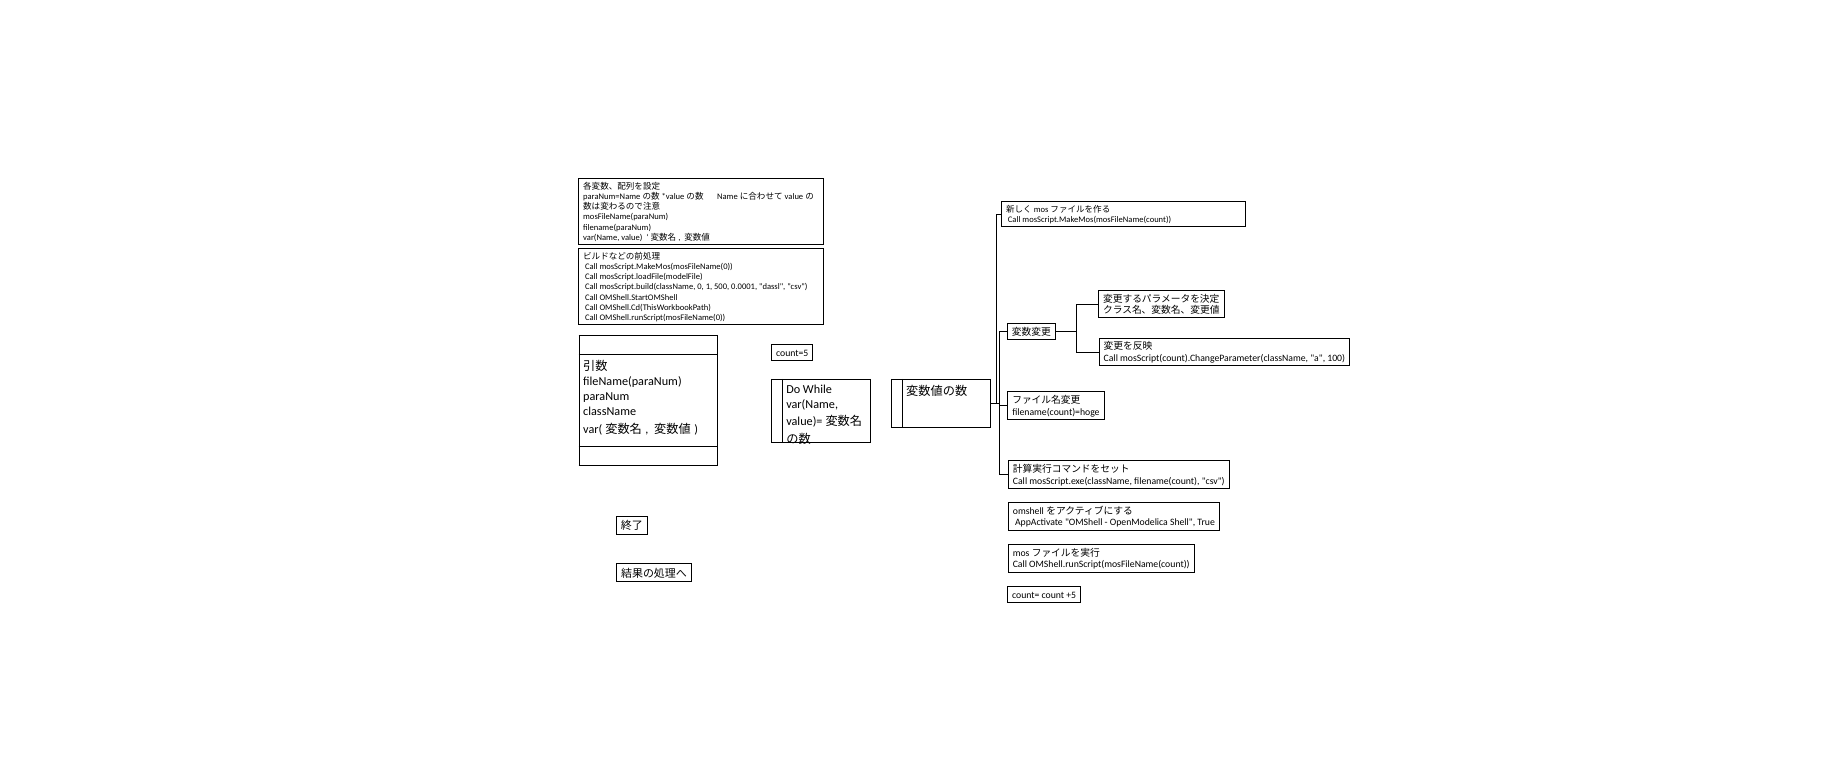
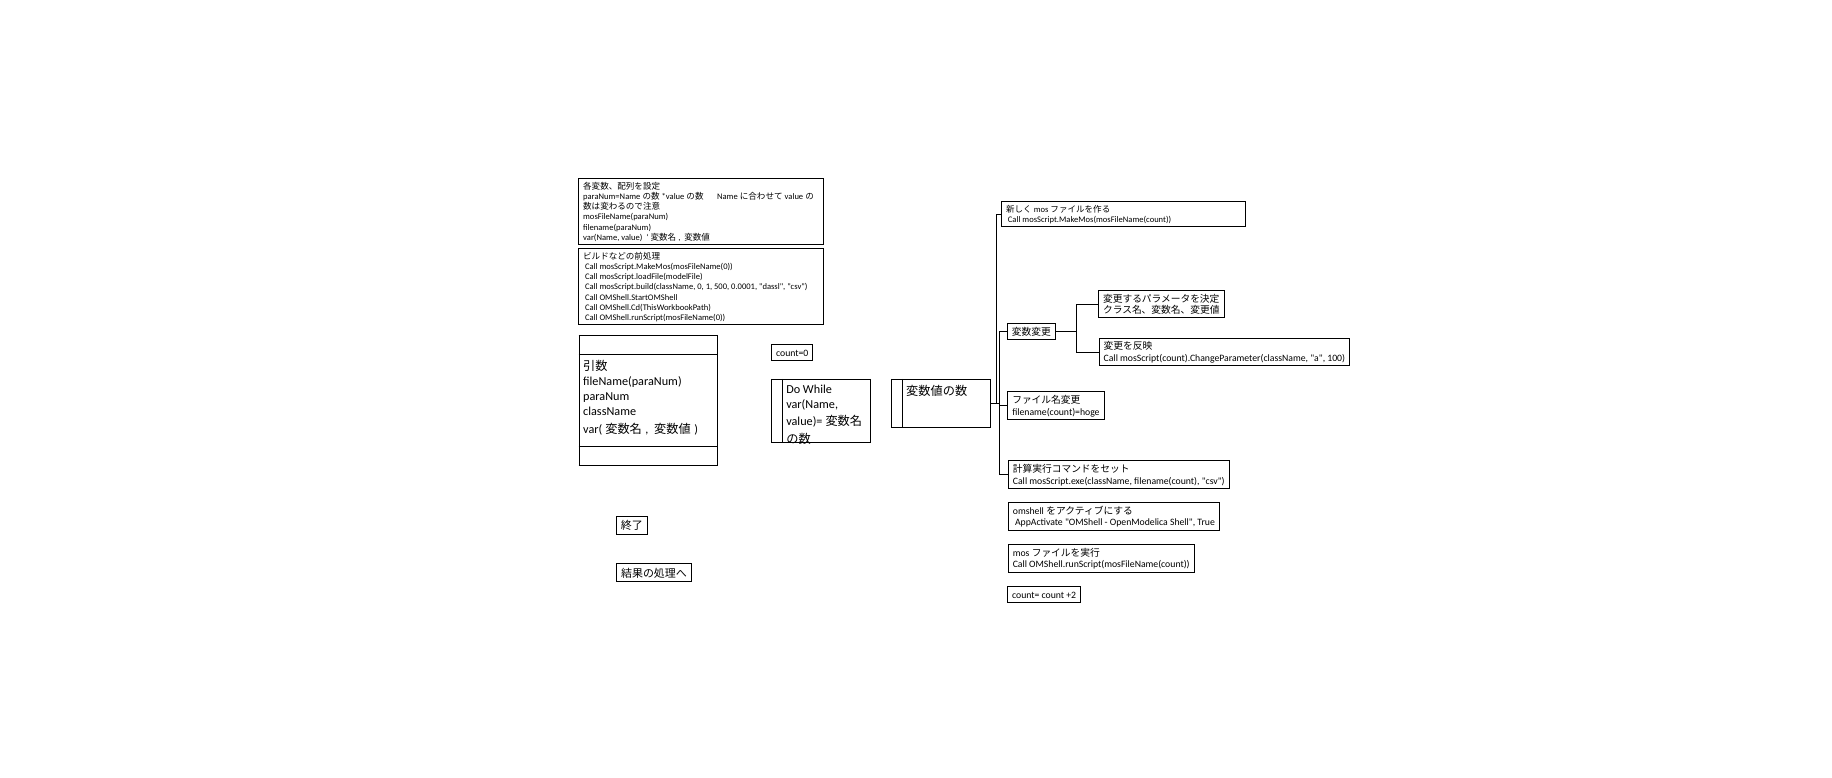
count=5: count=5 -> count=0 (792, 353)
+5: +5 -> +2 (1071, 595)
